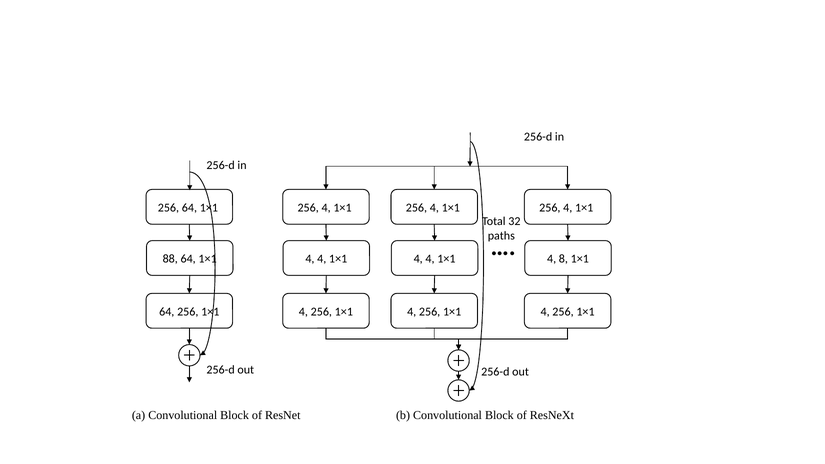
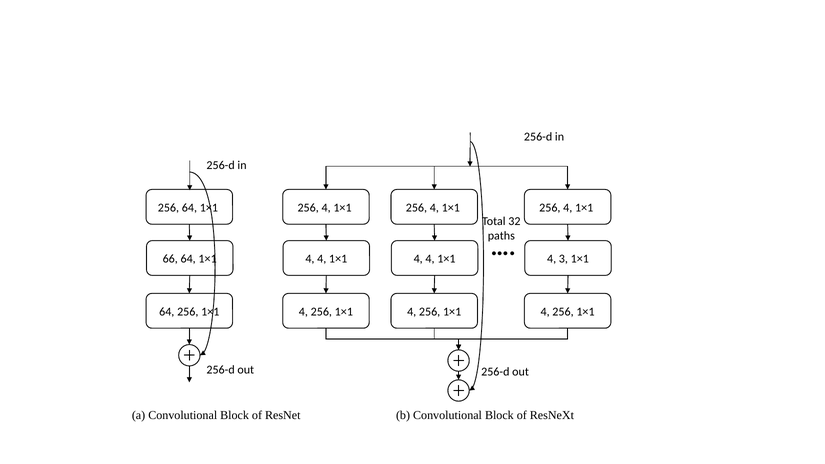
8: 8 -> 3 (563, 259)
88: 88 -> 66 (170, 259)
